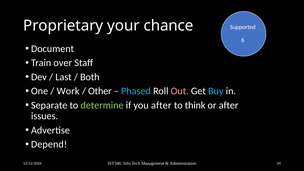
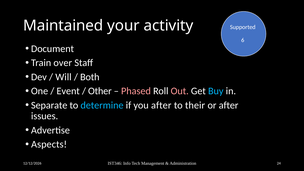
Proprietary: Proprietary -> Maintained (63, 26)
chance: chance -> activity (169, 26)
Last: Last -> Will (63, 77)
Work: Work -> Event (68, 91)
Phased colour: light blue -> pink (136, 91)
determine colour: light green -> light blue (102, 105)
think: think -> their (195, 105)
Depend: Depend -> Aspects (49, 144)
